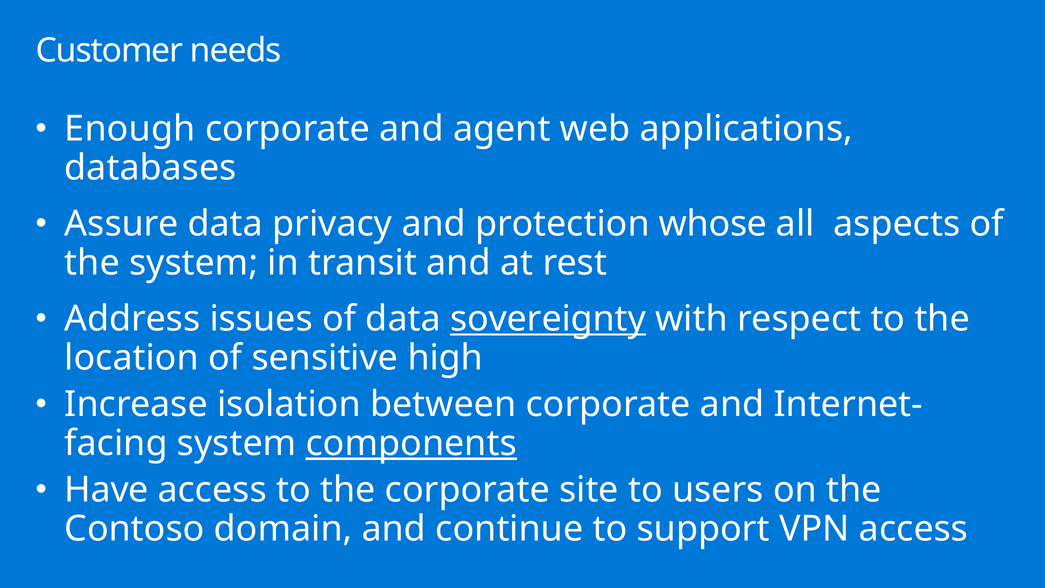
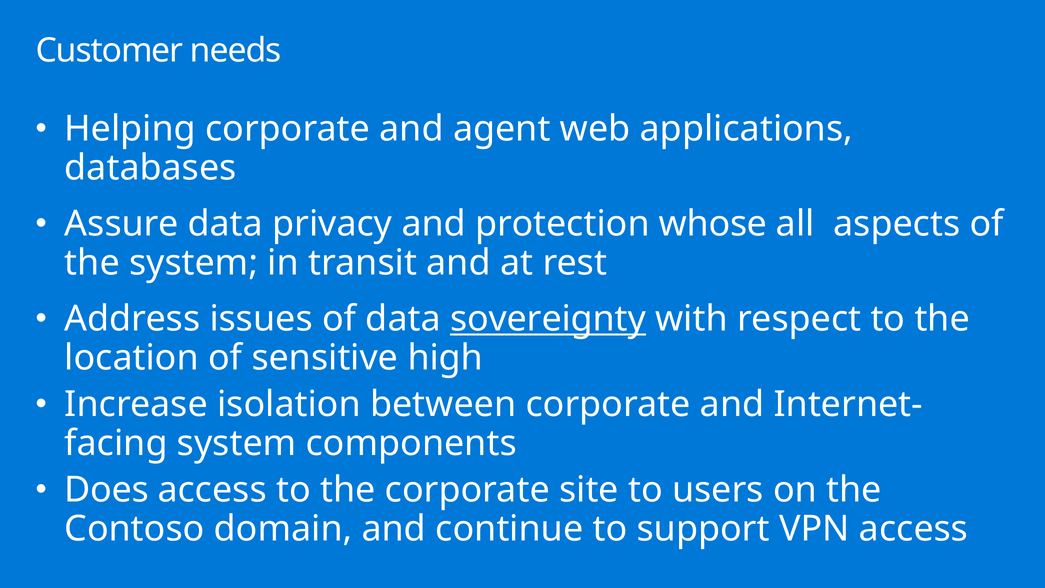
Enough: Enough -> Helping (130, 129)
components underline: present -> none (411, 443)
Have: Have -> Does (107, 490)
